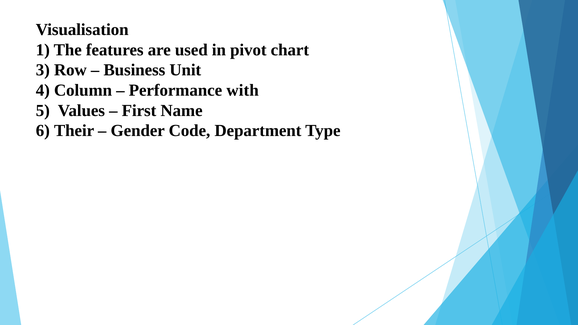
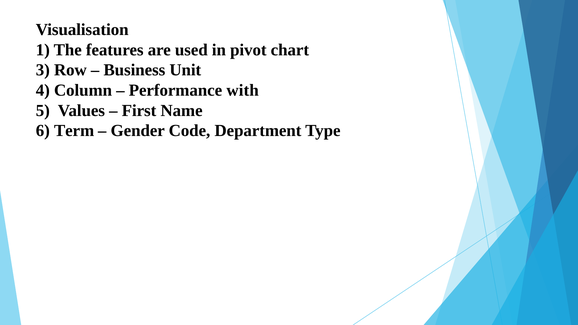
Their: Their -> Term (74, 131)
